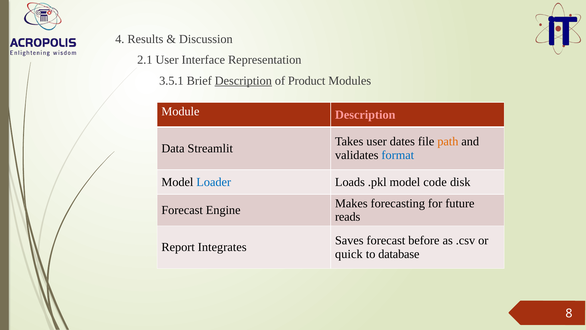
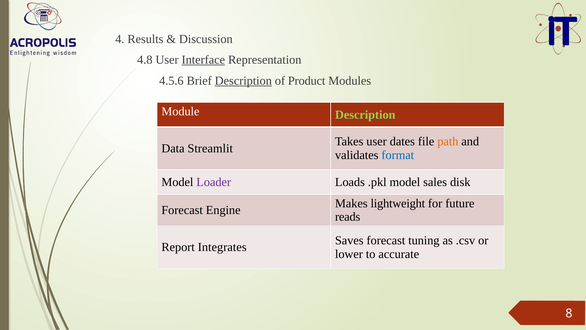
2.1: 2.1 -> 4.8 (145, 60)
Interface underline: none -> present (203, 60)
3.5.1: 3.5.1 -> 4.5.6 (171, 81)
Description colour: pink -> light green (365, 115)
Loader colour: blue -> purple (214, 182)
code: code -> sales (435, 182)
forecasting: forecasting -> lightweight (398, 203)
before: before -> tuning (424, 240)
quick: quick -> lower (349, 254)
database: database -> accurate (399, 254)
